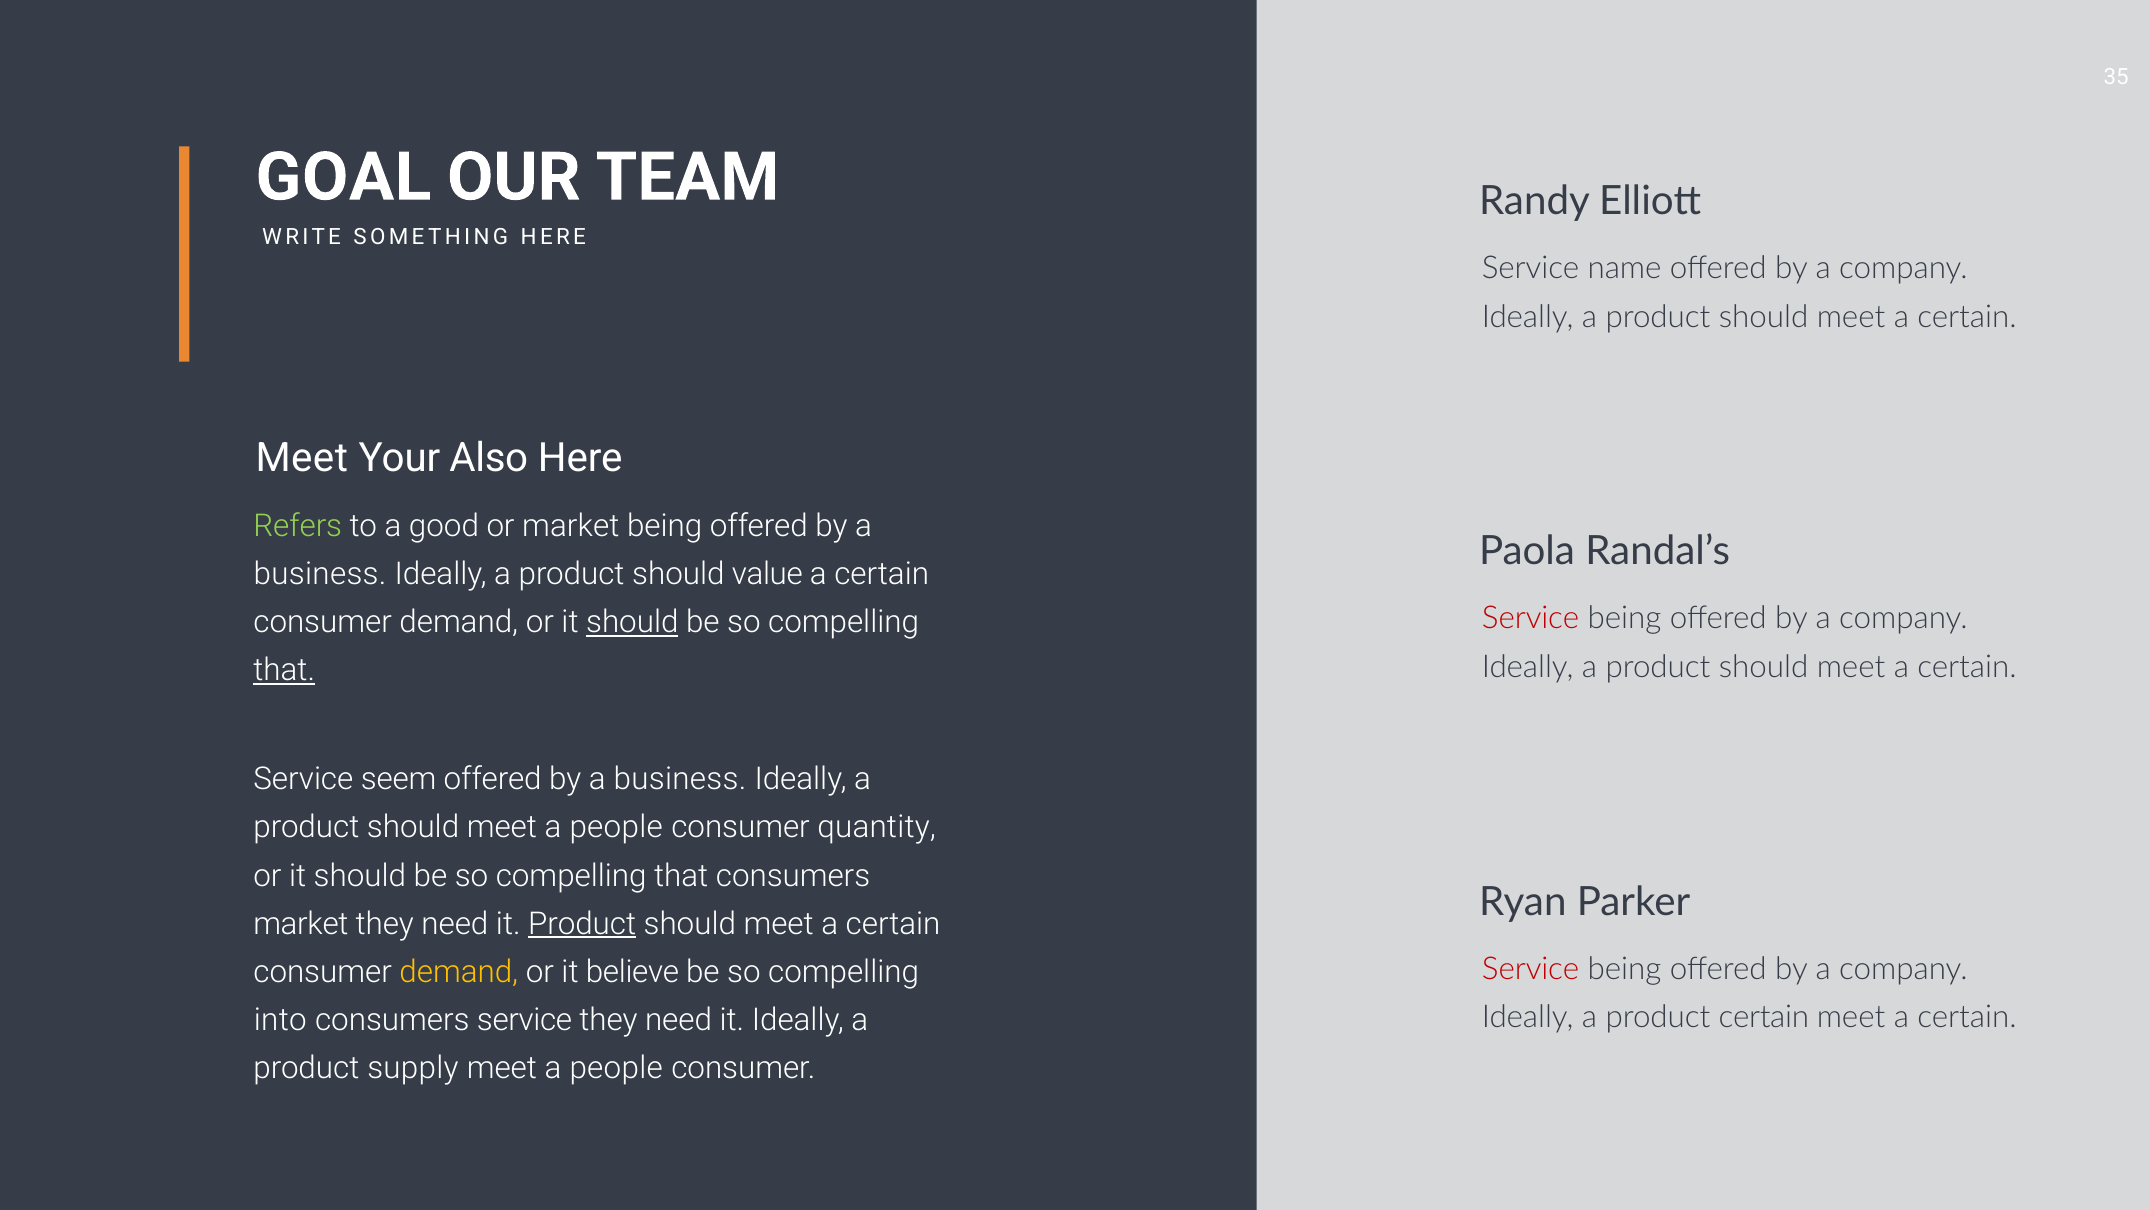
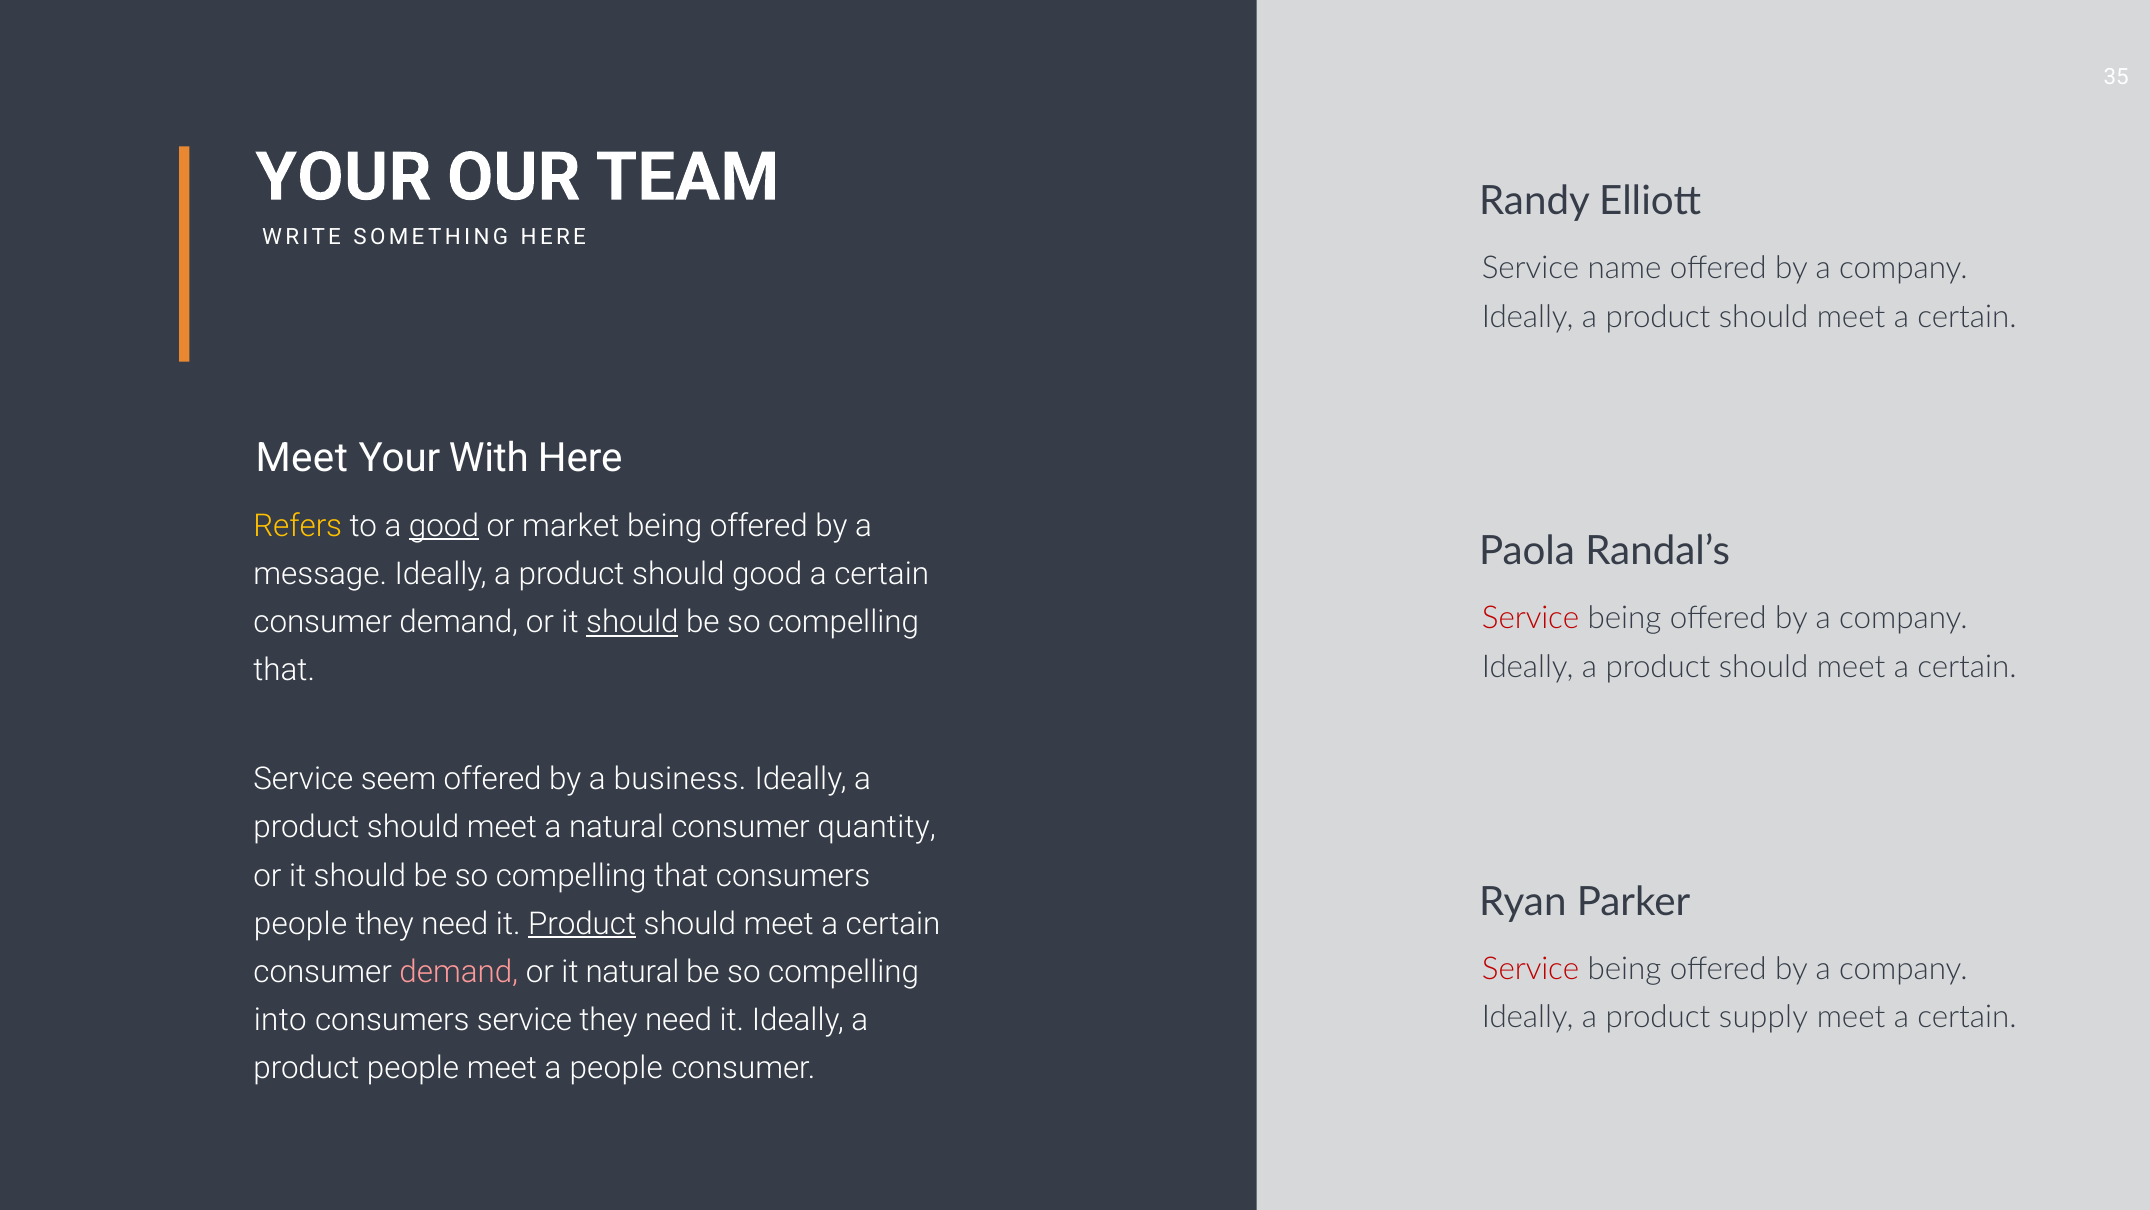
GOAL: GOAL -> YOUR (344, 177)
Also: Also -> With (489, 459)
Refers colour: light green -> yellow (298, 526)
good underline: none -> present (444, 526)
business: business -> message (320, 574)
should value: value -> good (767, 574)
that underline: present -> none (284, 670)
should meet a people: people -> natural (616, 827)
market: market -> people (301, 924)
demand colour: yellow -> pink (459, 972)
it believe: believe -> natural (632, 972)
product certain: certain -> supply (1763, 1017)
product supply: supply -> people (413, 1068)
